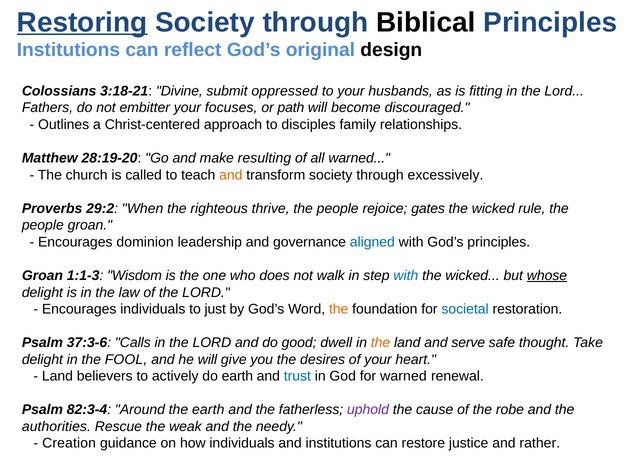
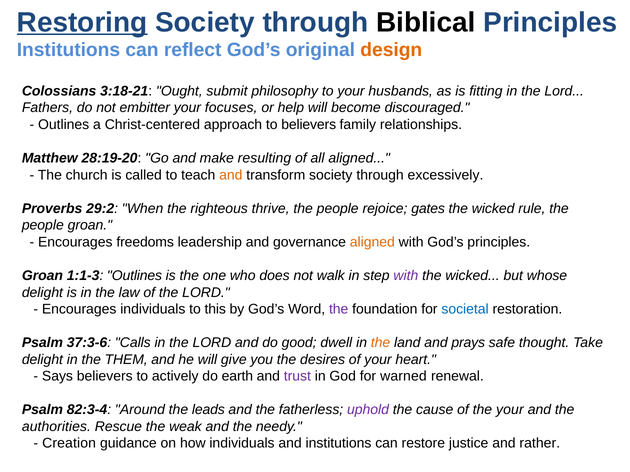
design colour: black -> orange (391, 50)
Divine: Divine -> Ought (179, 91)
oppressed: oppressed -> philosophy (285, 91)
path: path -> help (291, 108)
to disciples: disciples -> believers (309, 125)
all warned: warned -> aligned (359, 158)
dominion: dominion -> freedoms (145, 242)
aligned colour: blue -> orange (372, 242)
1:1-3 Wisdom: Wisdom -> Outlines (135, 276)
with colour: blue -> purple (406, 276)
whose underline: present -> none (547, 276)
just: just -> this (215, 309)
the colour: orange -> purple (339, 309)
serve: serve -> prays (468, 343)
FOOL: FOOL -> THEM (126, 360)
Land: Land -> Says (57, 377)
trust colour: blue -> purple (297, 377)
the earth: earth -> leads (208, 410)
the robe: robe -> your (510, 410)
